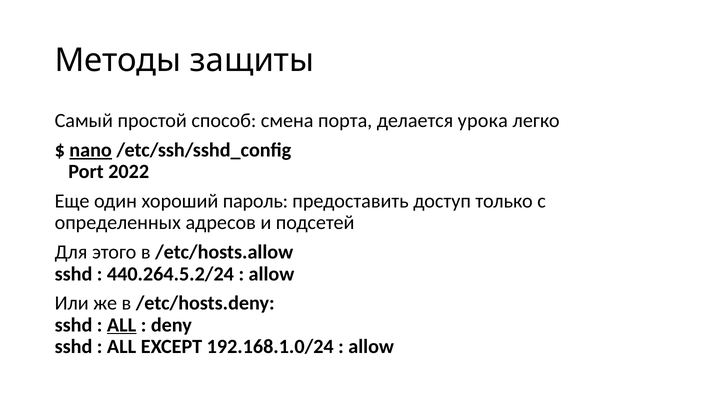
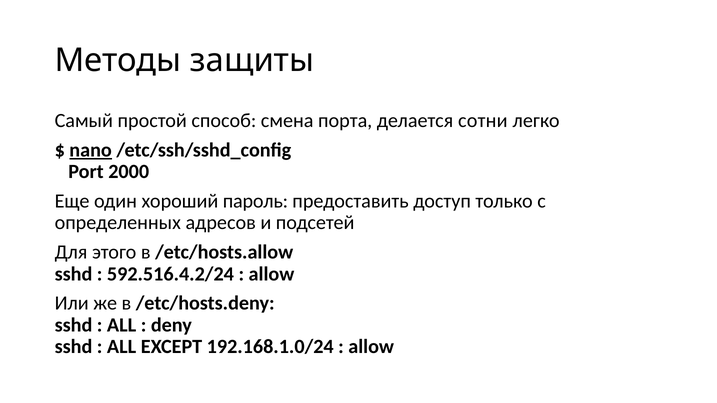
урока: урока -> сотни (483, 121)
2022: 2022 -> 2000 (129, 172)
440.264.5.2/24: 440.264.5.2/24 -> 592.516.4.2/24 (170, 274)
ALL underline: present -> none (122, 325)
